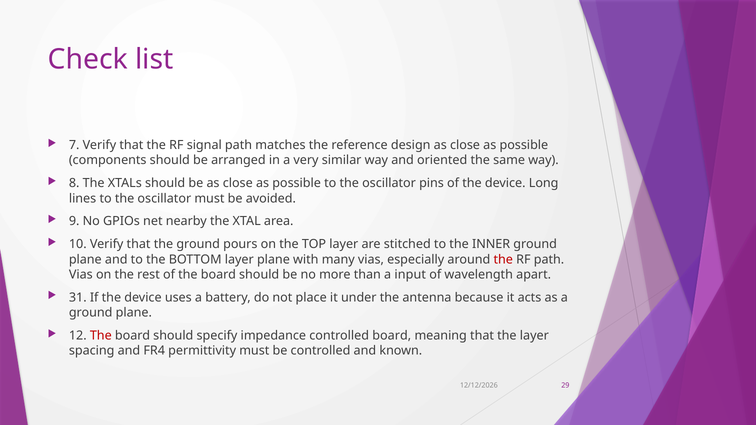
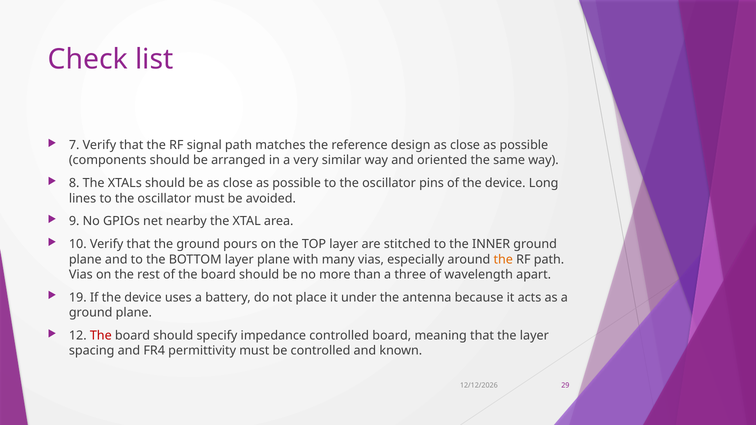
the colour: red -> orange (503, 260)
input: input -> three (410, 275)
31: 31 -> 19 (78, 298)
